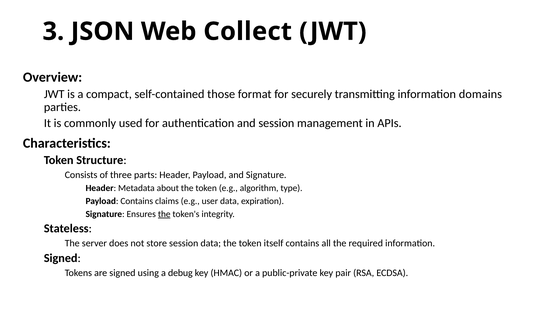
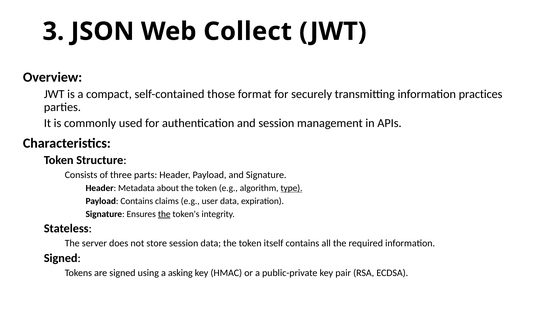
domains: domains -> practices (481, 94)
type underline: none -> present (291, 188)
debug: debug -> asking (180, 273)
